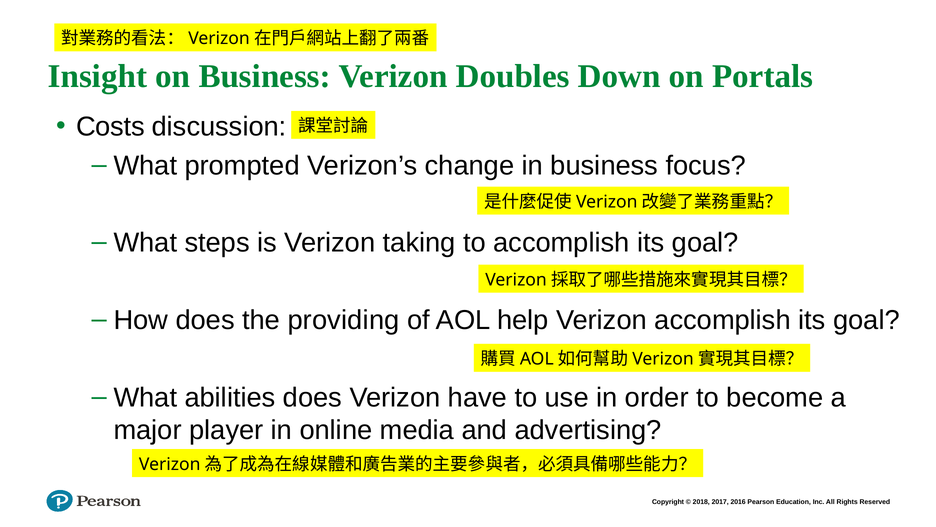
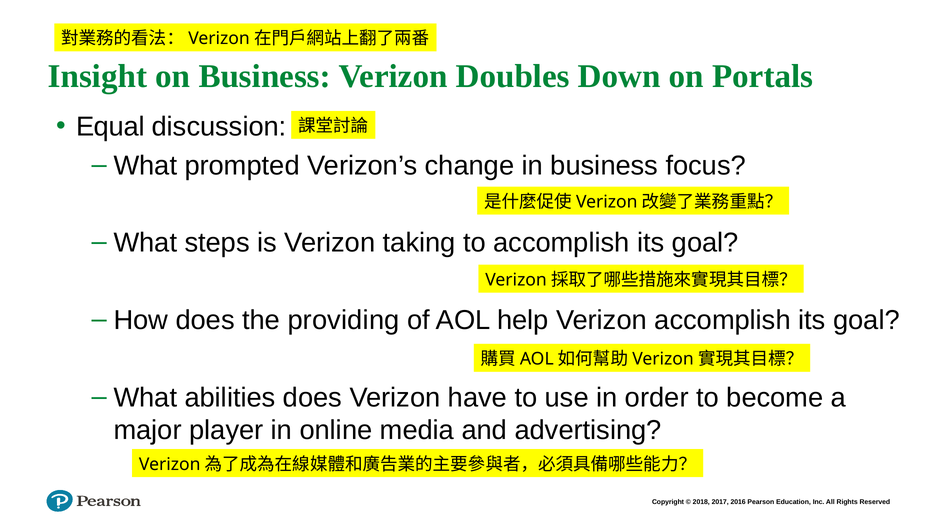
Costs: Costs -> Equal (110, 127)
